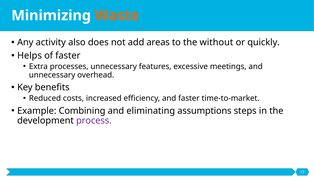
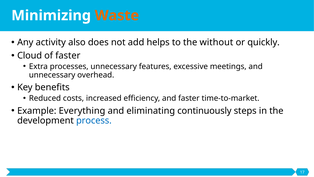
areas: areas -> helps (158, 42)
Helps: Helps -> Cloud (30, 55)
Combining: Combining -> Everything (82, 110)
assumptions: assumptions -> continuously (204, 110)
process colour: purple -> blue (94, 120)
